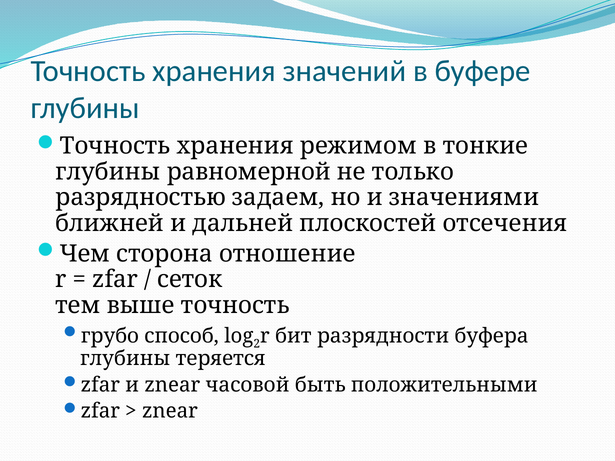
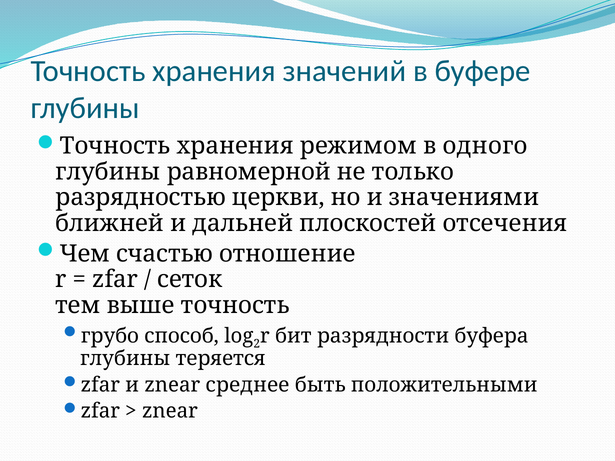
тонкие: тонкие -> одного (485, 146)
задаем: задаем -> церкви (278, 198)
сторона: сторона -> счастью (165, 254)
часовой: часовой -> среднее (247, 385)
